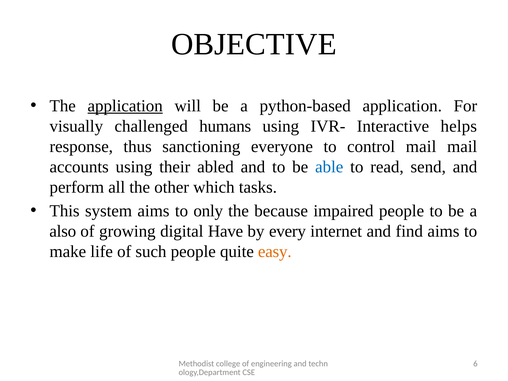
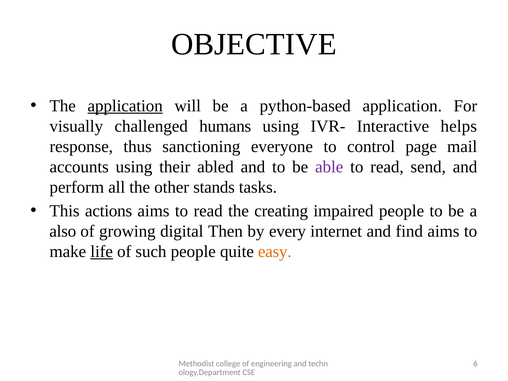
control mail: mail -> page (421, 147)
able colour: blue -> purple (329, 167)
which: which -> stands (214, 187)
system: system -> actions (109, 211)
aims to only: only -> read (208, 211)
because: because -> creating (281, 211)
Have: Have -> Then (225, 231)
life underline: none -> present (102, 252)
